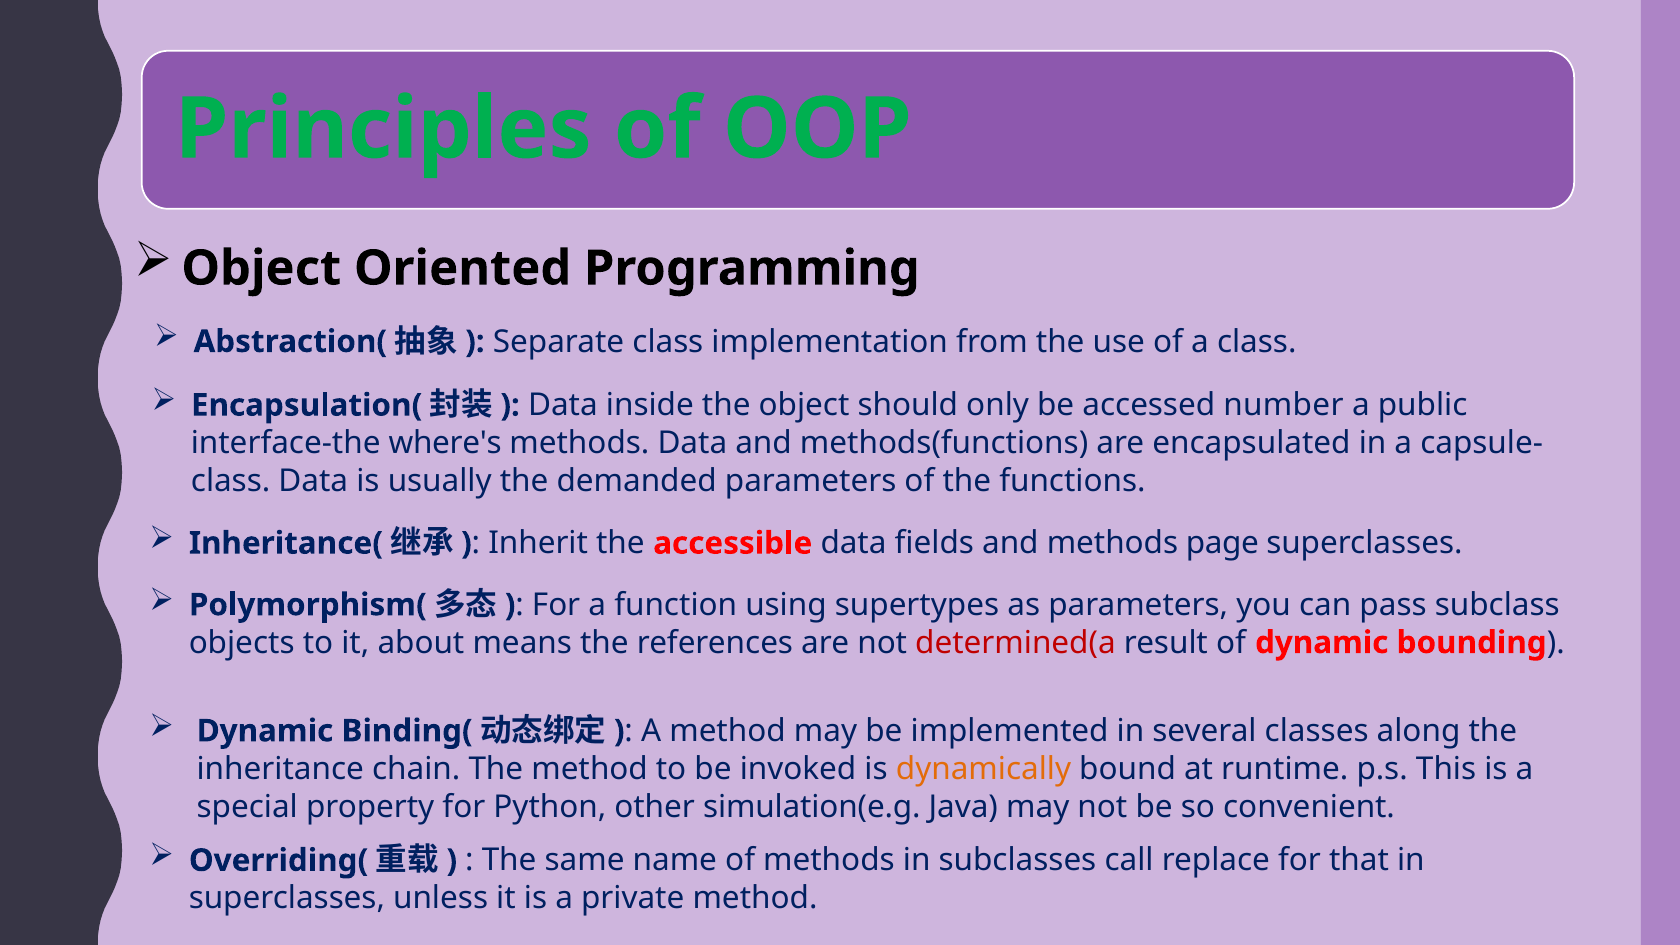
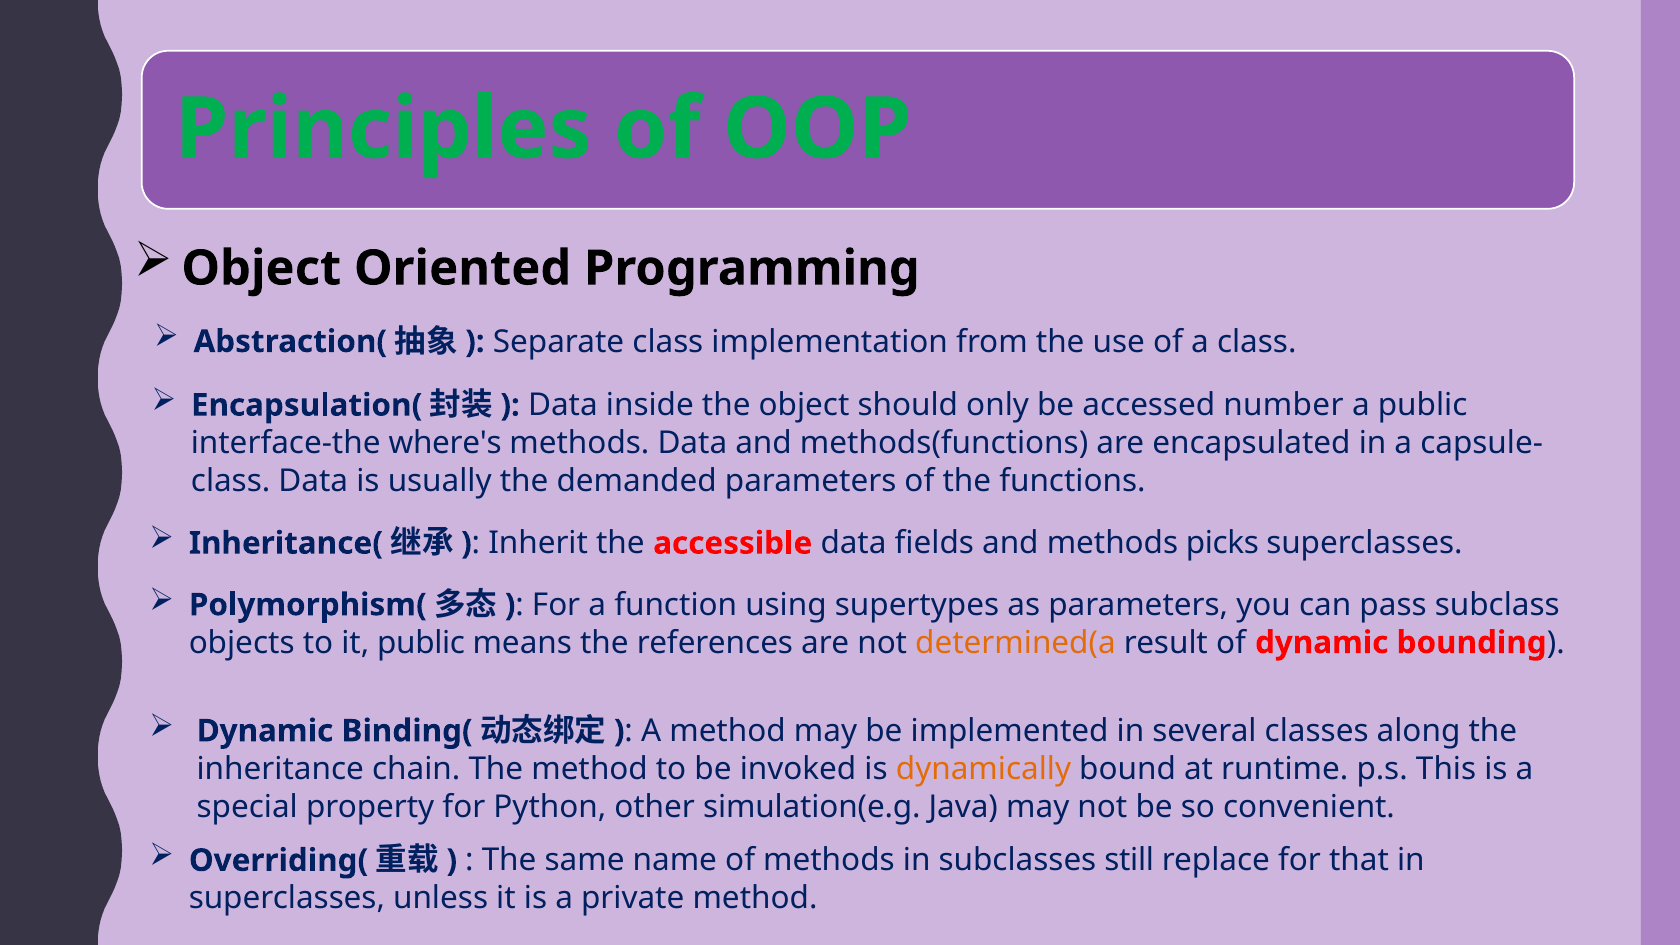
page: page -> picks (1222, 543)
it about: about -> public (421, 643)
determined(a colour: red -> orange (1015, 643)
call: call -> still (1129, 861)
